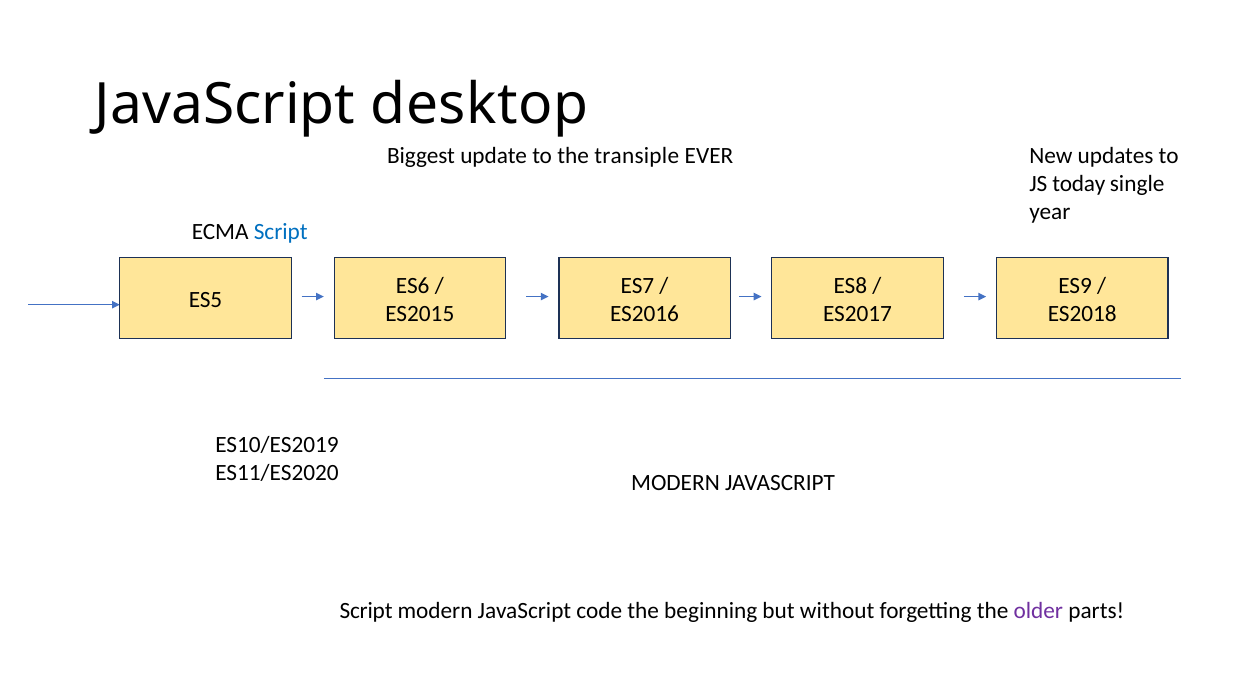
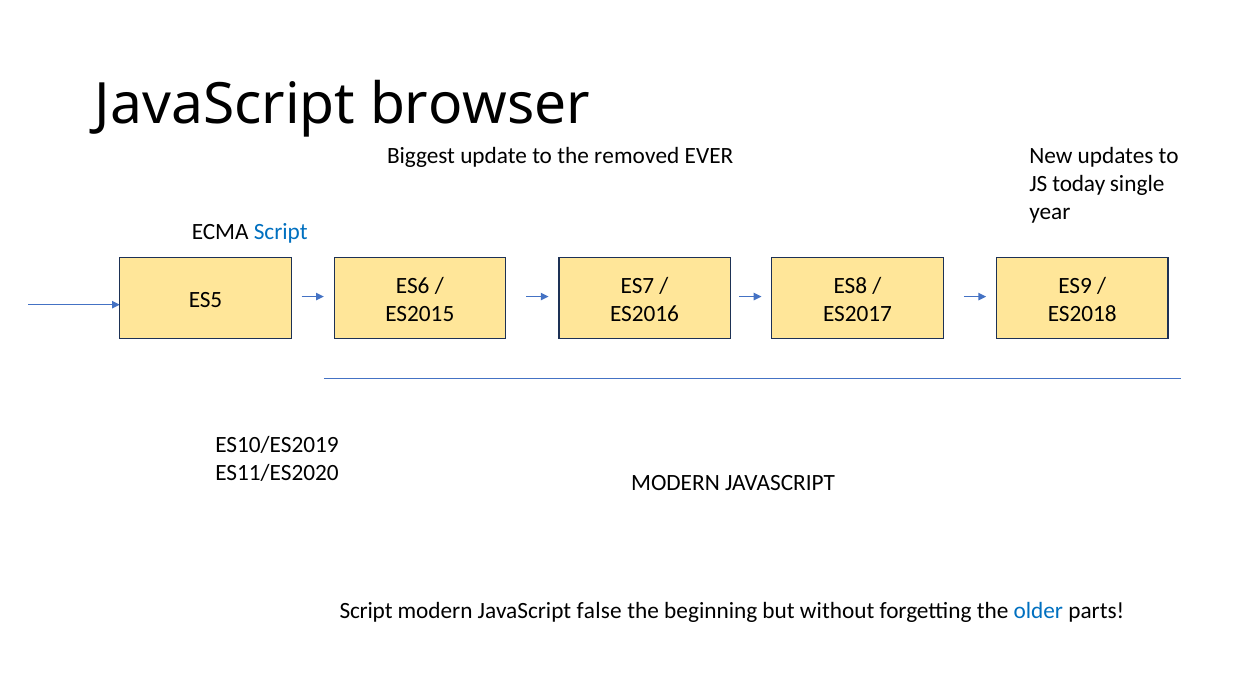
desktop: desktop -> browser (480, 104)
transiple: transiple -> removed (637, 156)
code: code -> false (599, 610)
older colour: purple -> blue (1038, 610)
